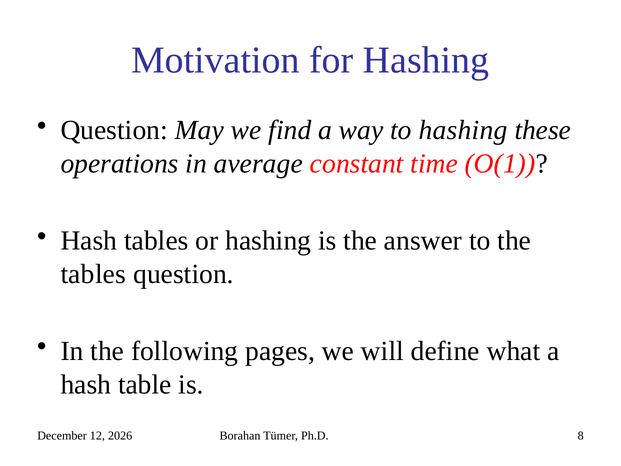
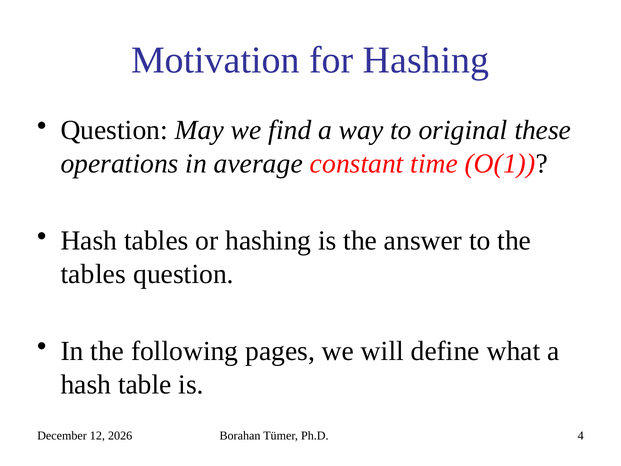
to hashing: hashing -> original (463, 130)
8: 8 -> 4 (581, 435)
